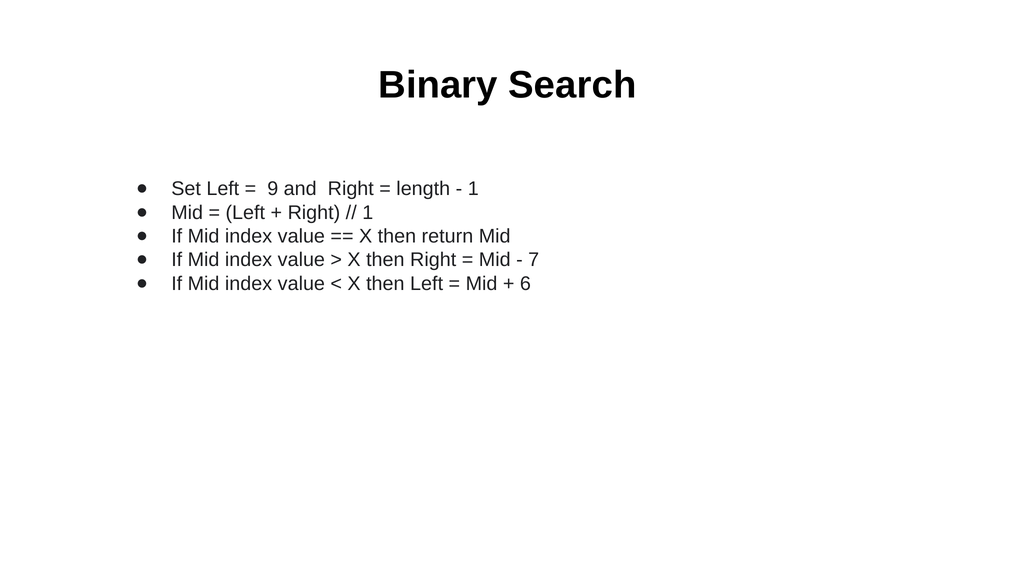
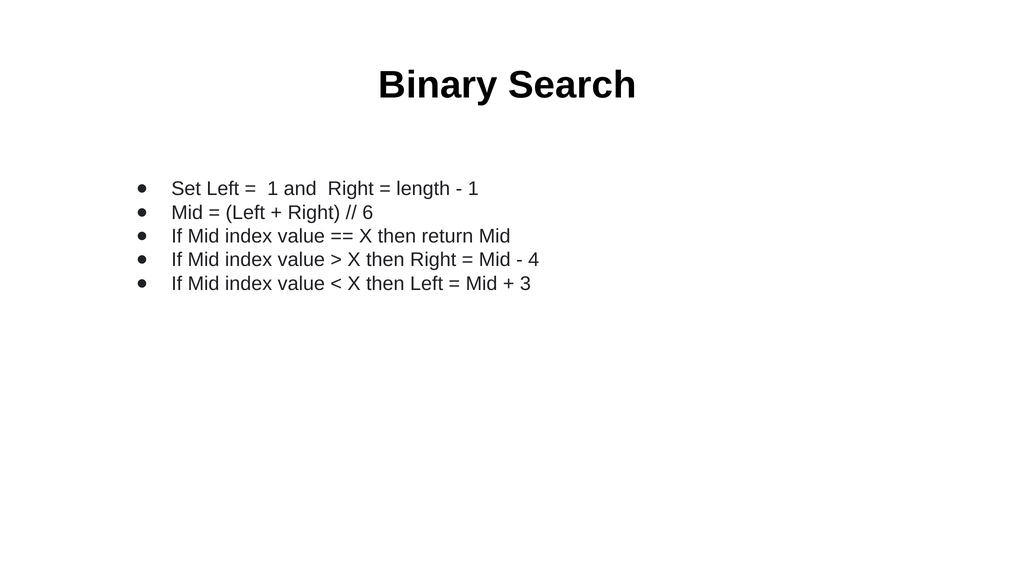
9: 9 -> 1 (273, 189)
1: 1 -> 6 (368, 213)
7: 7 -> 4 (534, 260)
6: 6 -> 3 (525, 284)
